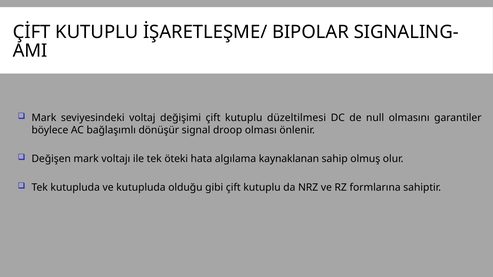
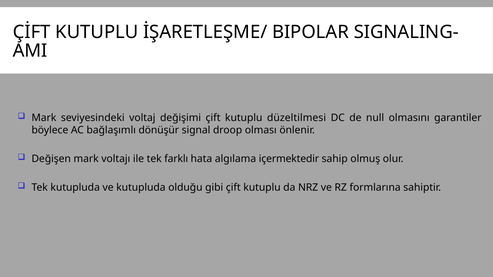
öteki: öteki -> farklı (176, 159)
kaynaklanan: kaynaklanan -> içermektedir (289, 159)
